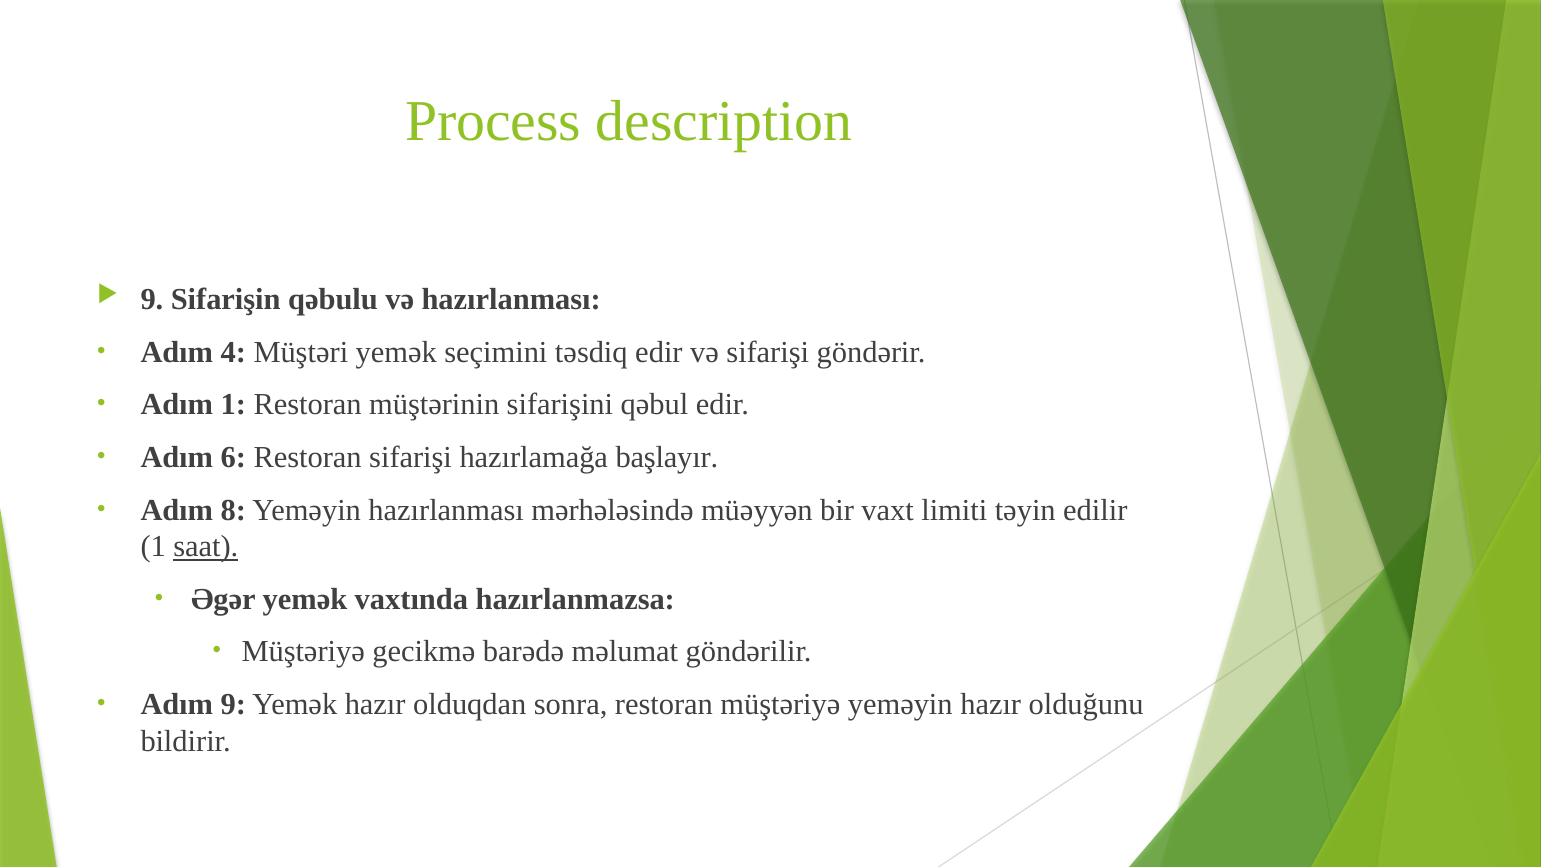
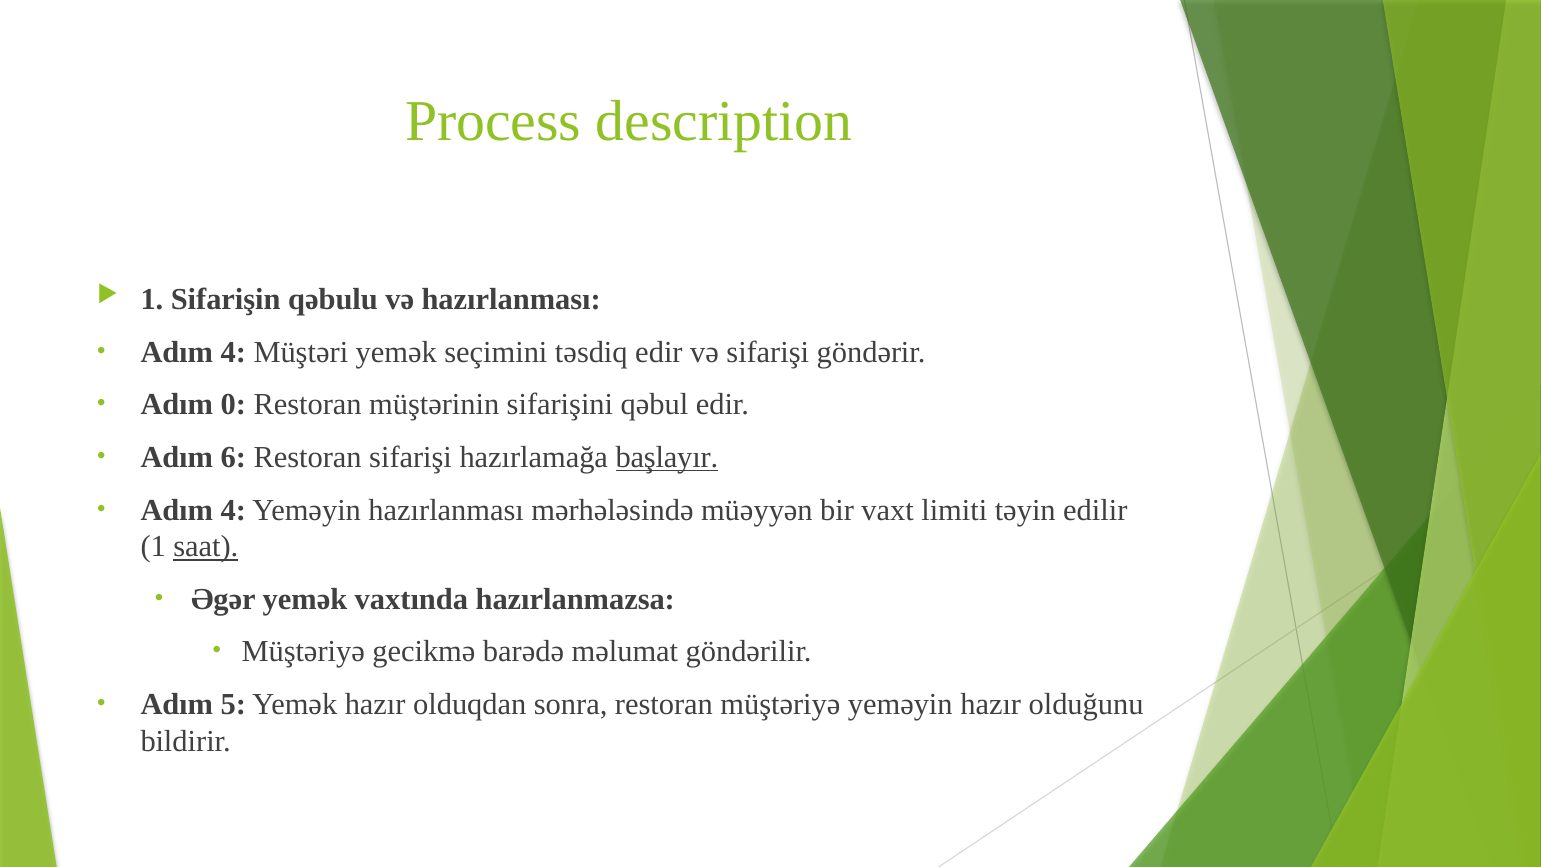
9: 9 -> 1 (152, 299)
Adım 1: 1 -> 0 (233, 405)
başlayır underline: none -> present (667, 457)
8: 8 -> 4 (233, 510)
Adım 9: 9 -> 5 (233, 704)
